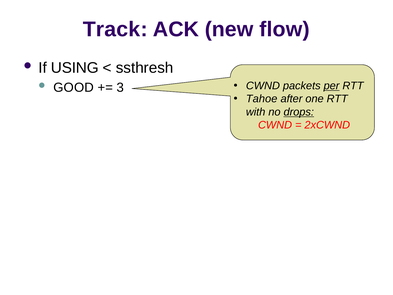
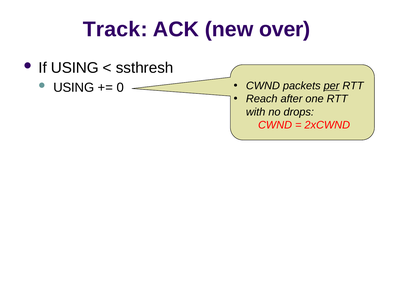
flow: flow -> over (285, 29)
GOOD: GOOD -> USING (74, 87)
3: 3 -> 0 (120, 87)
Tahoe: Tahoe -> Reach (262, 99)
drops underline: present -> none (299, 112)
